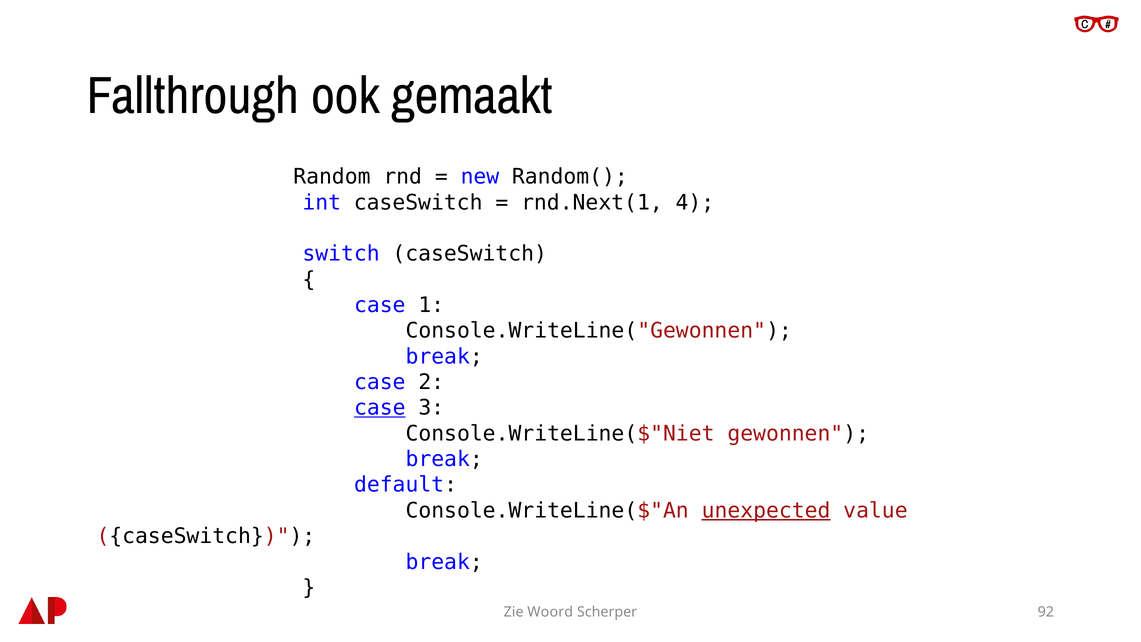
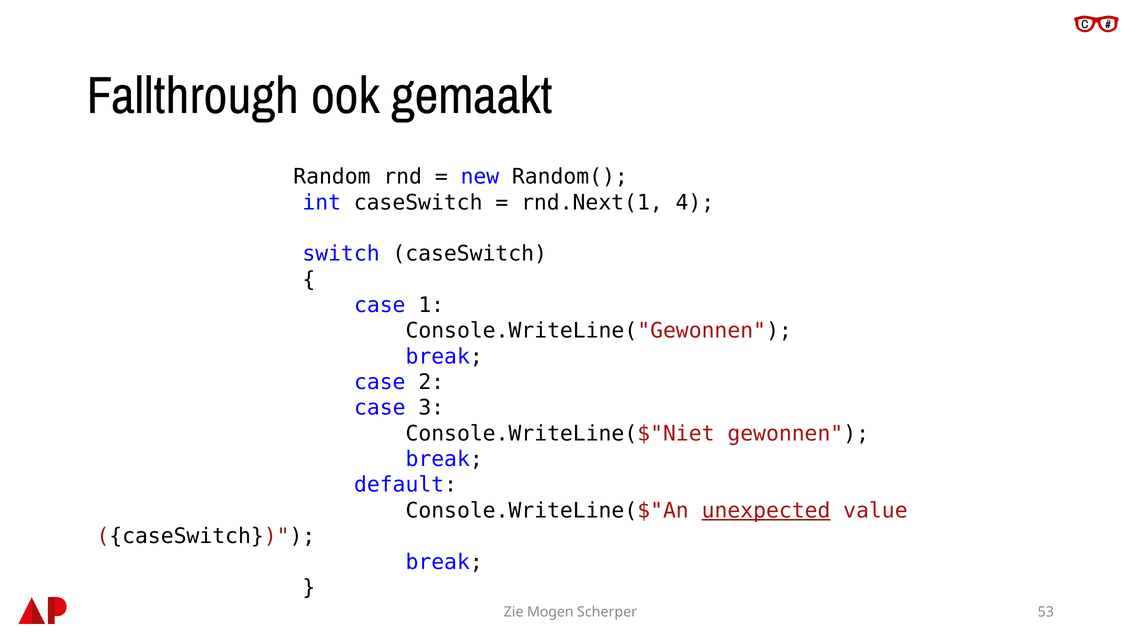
case underline: present -> none (380, 408)
Woord: Woord -> Mogen (550, 612)
92: 92 -> 53 (1046, 612)
